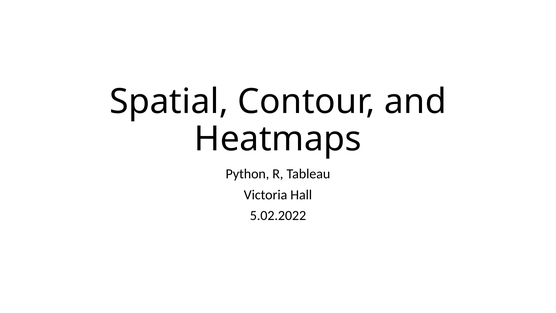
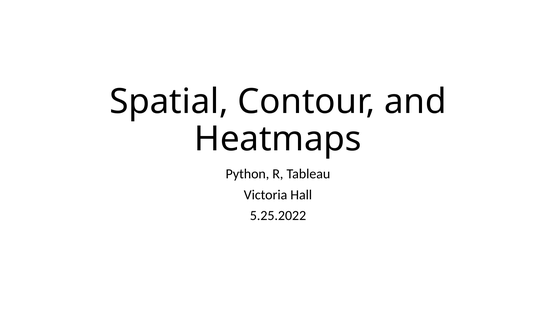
5.02.2022: 5.02.2022 -> 5.25.2022 (278, 215)
